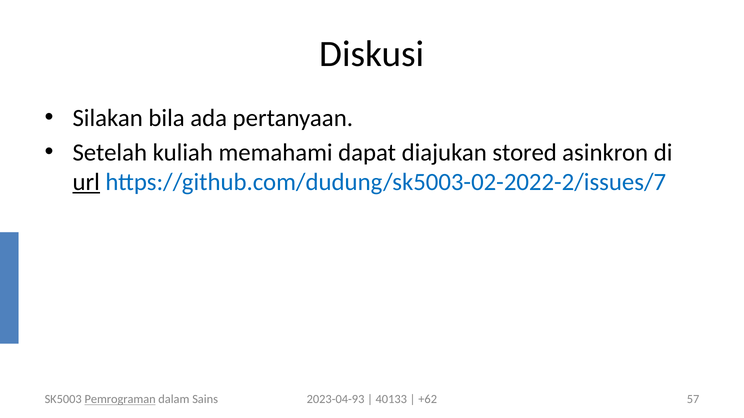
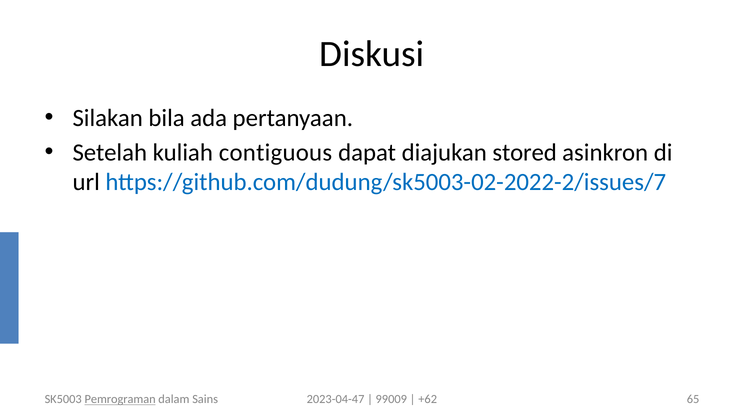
memahami: memahami -> contiguous (275, 153)
url underline: present -> none (86, 182)
2023-04-93: 2023-04-93 -> 2023-04-47 (336, 400)
40133: 40133 -> 99009 (391, 400)
57: 57 -> 65 (693, 400)
